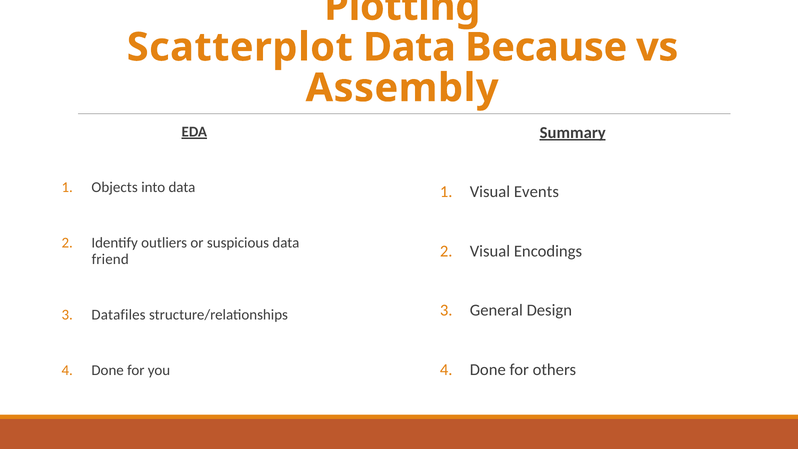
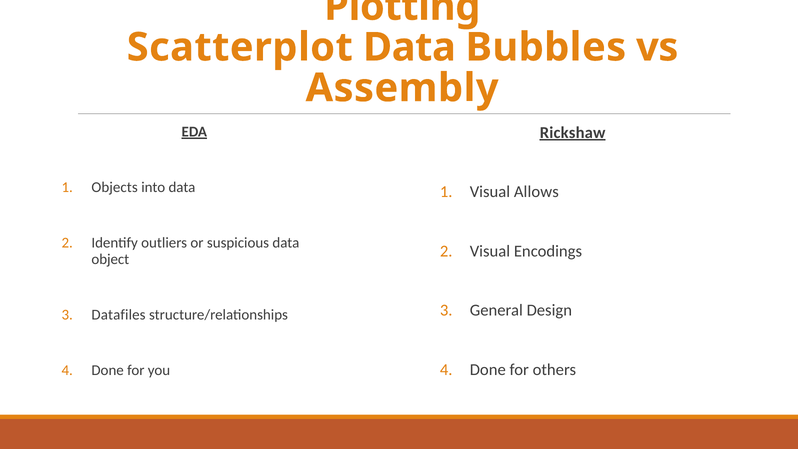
Because: Because -> Bubbles (546, 47)
Summary: Summary -> Rickshaw (573, 133)
Events: Events -> Allows (536, 192)
friend: friend -> object (110, 259)
